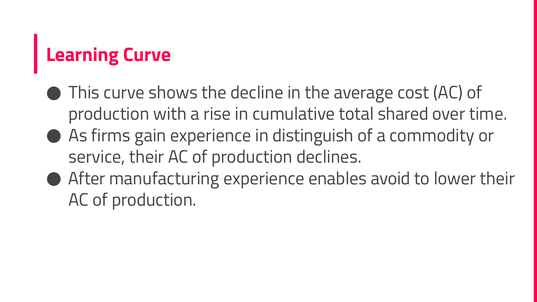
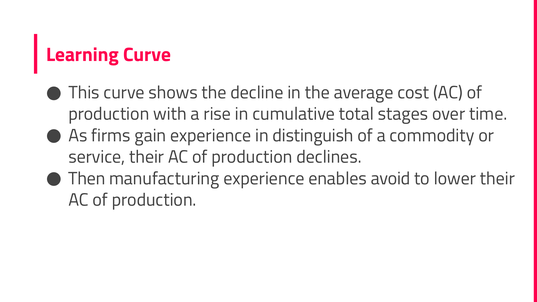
shared: shared -> stages (403, 114)
After: After -> Then (87, 179)
